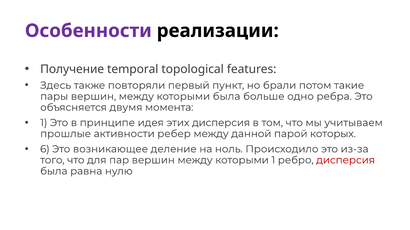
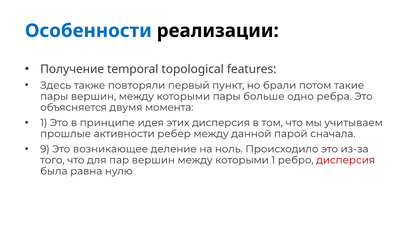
Особенности colour: purple -> blue (88, 31)
которыми была: была -> пары (227, 97)
которых: которых -> сначала (333, 134)
6: 6 -> 9 (45, 149)
